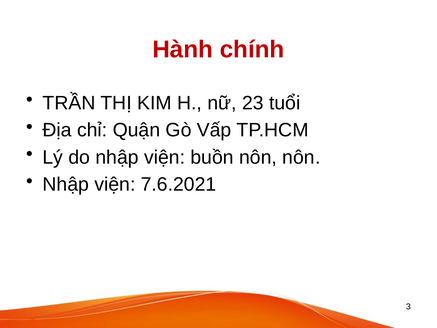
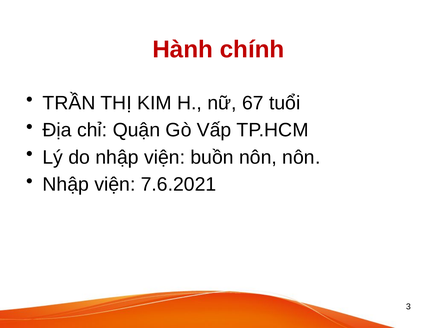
23: 23 -> 67 (253, 103)
